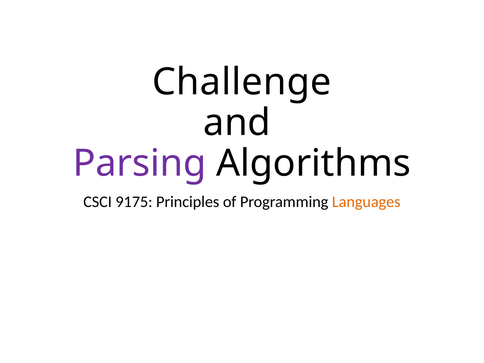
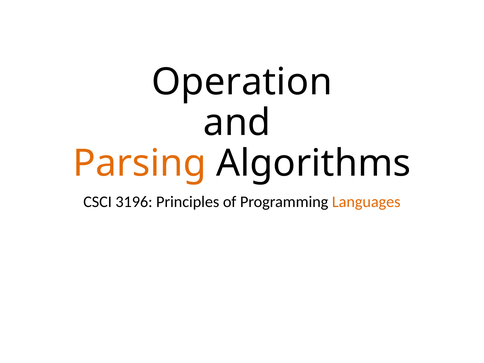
Challenge: Challenge -> Operation (242, 82)
Parsing colour: purple -> orange (139, 163)
9175: 9175 -> 3196 (134, 202)
